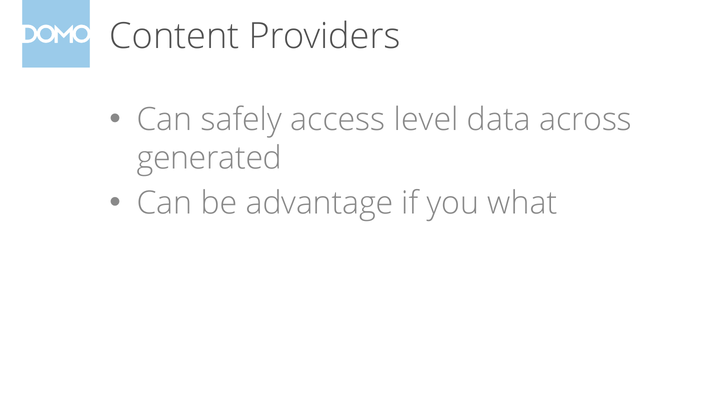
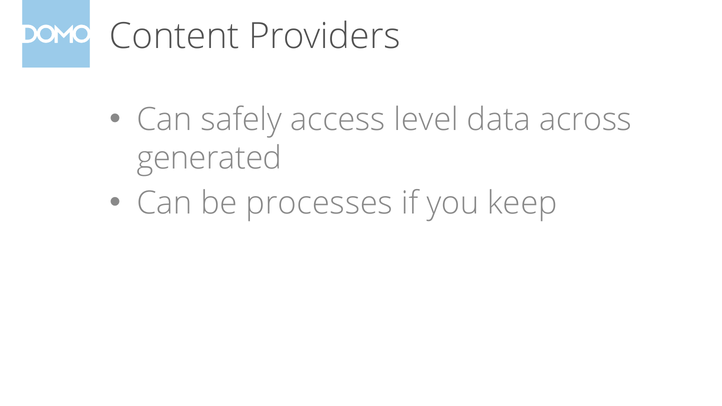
advantage: advantage -> processes (319, 203)
what: what -> keep (522, 203)
